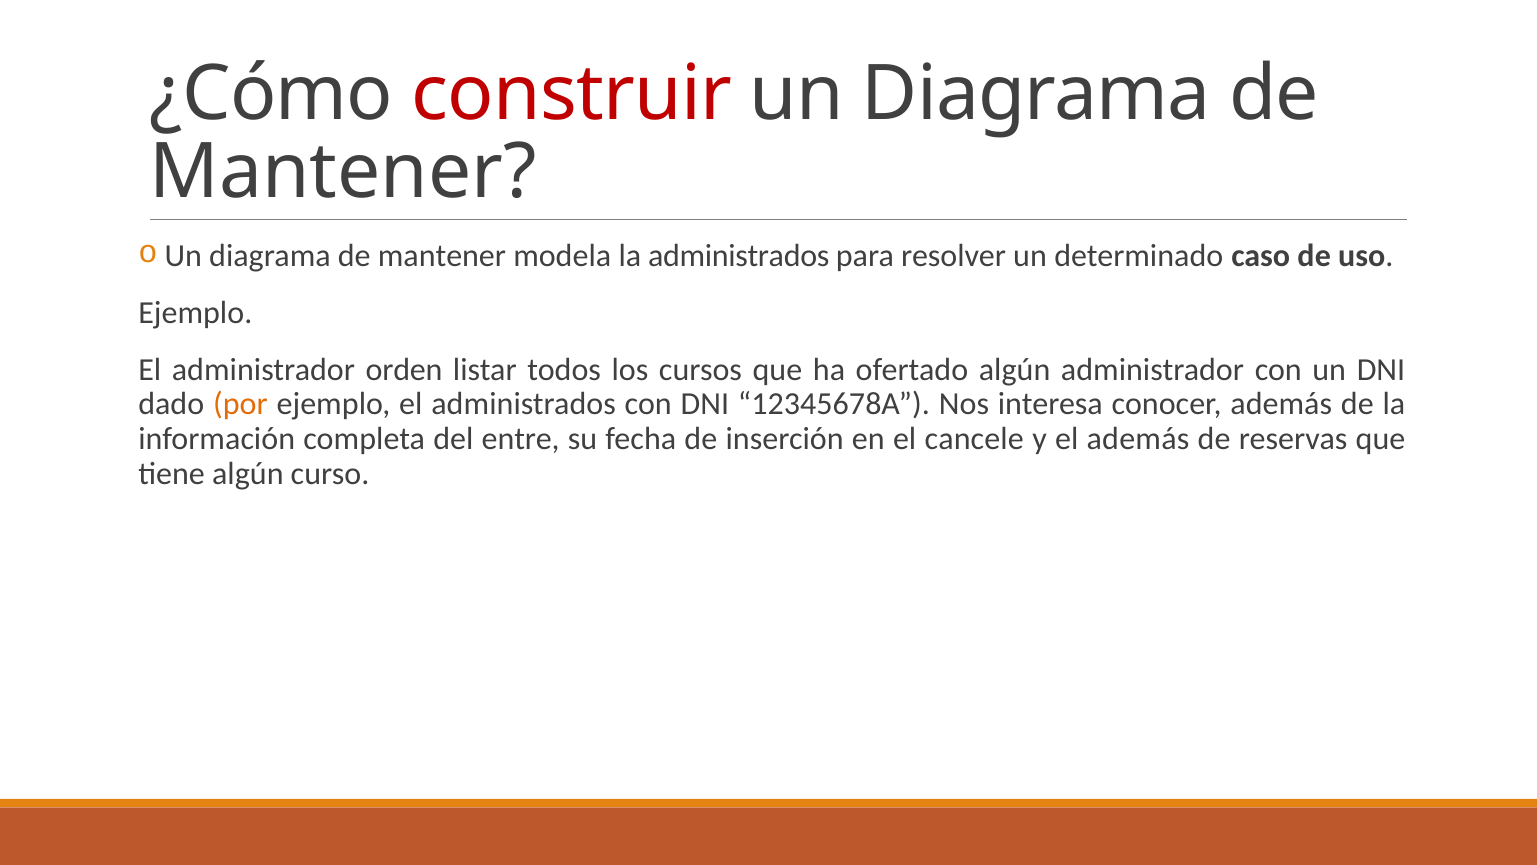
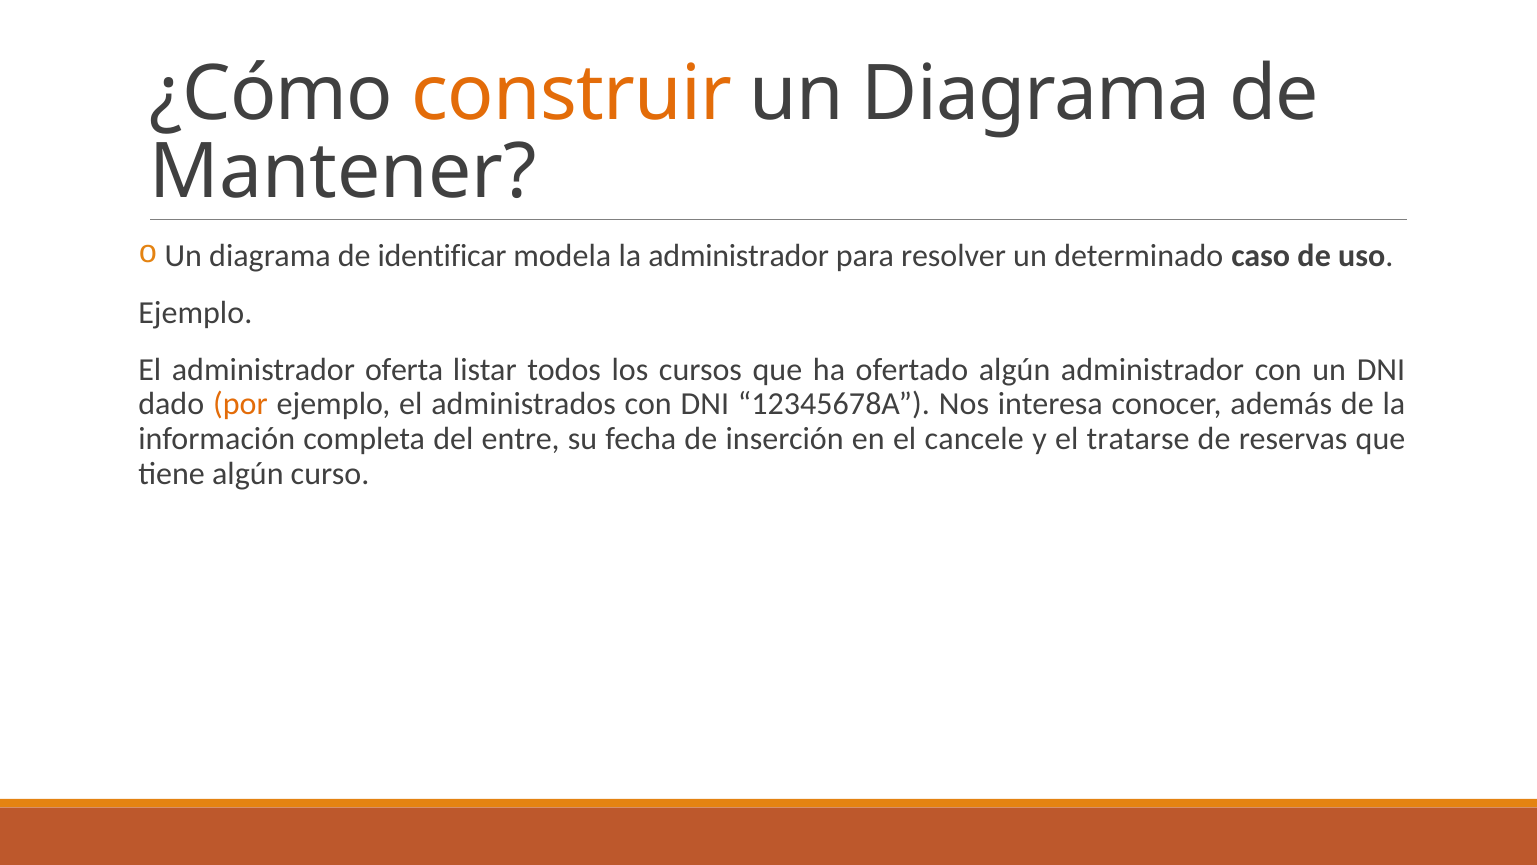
construir colour: red -> orange (572, 94)
mantener: mantener -> identificar (442, 256)
la administrados: administrados -> administrador (739, 256)
orden: orden -> oferta (404, 370)
el además: además -> tratarse (1138, 439)
